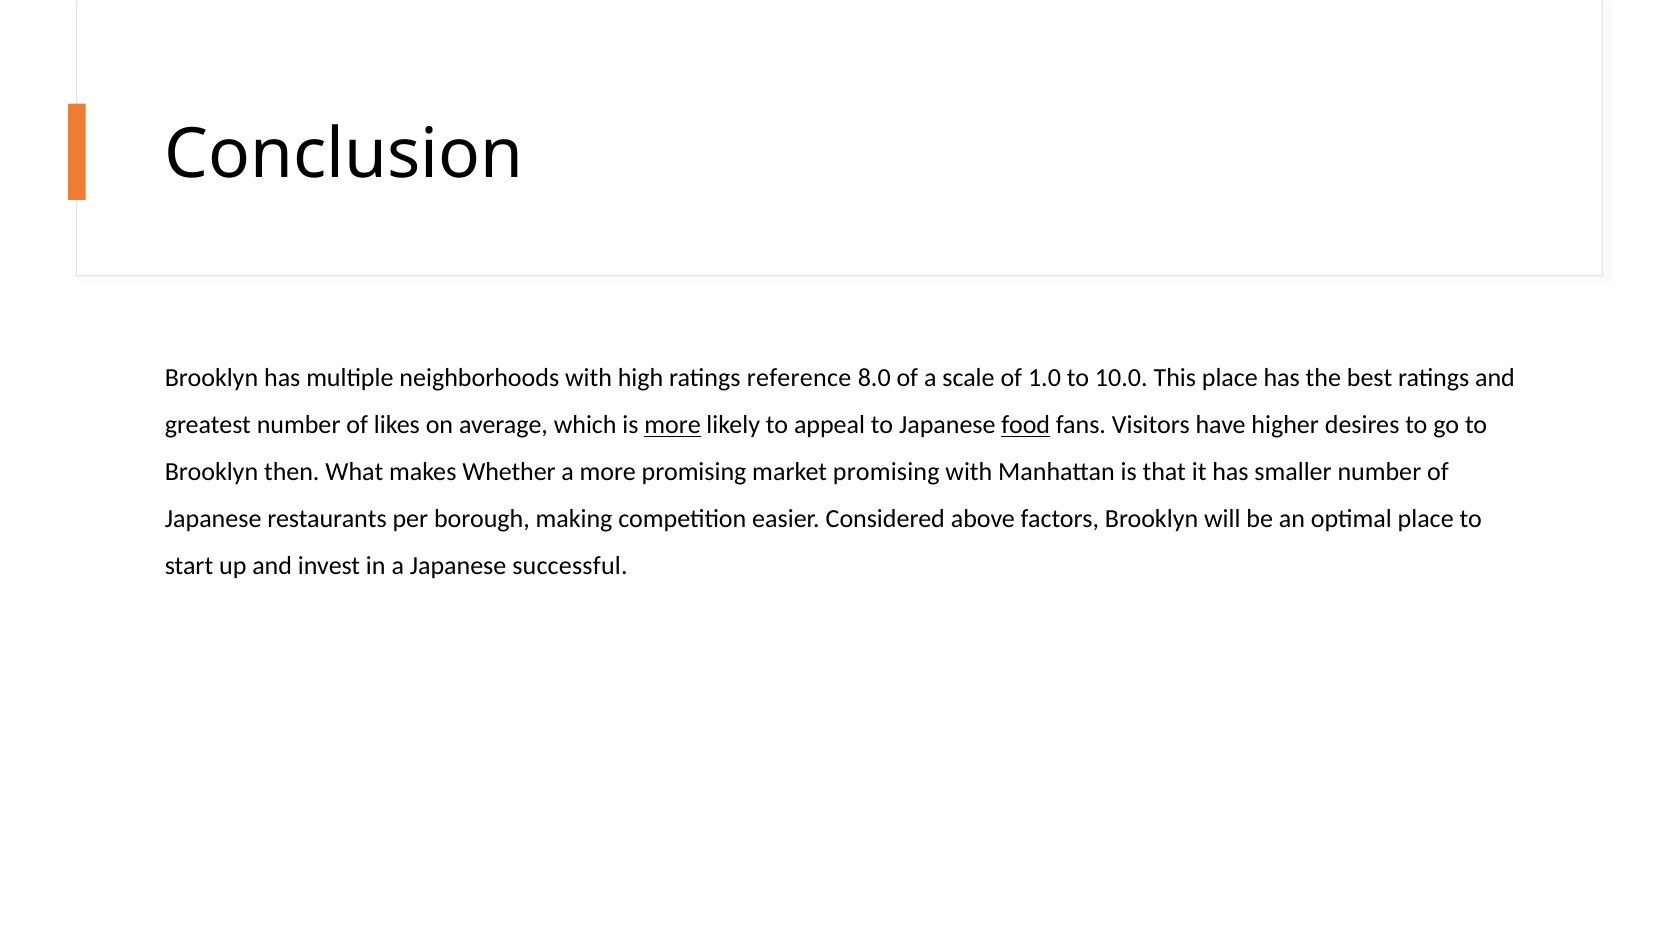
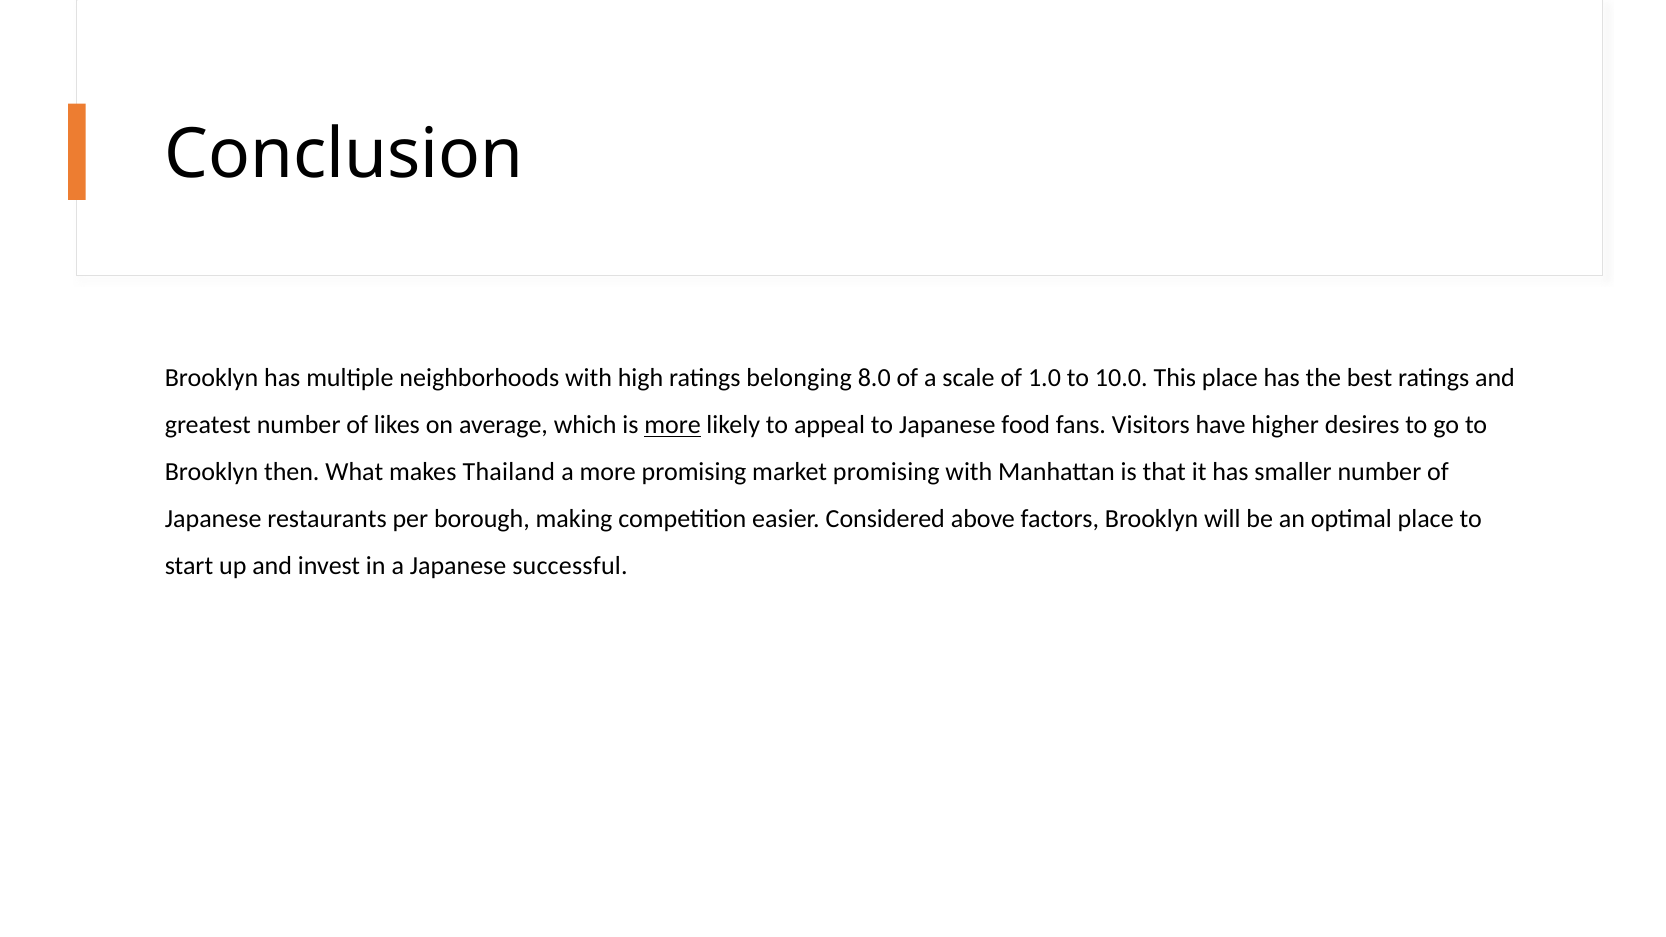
reference: reference -> belonging (799, 378)
food underline: present -> none (1026, 425)
Whether: Whether -> Thailand (509, 472)
